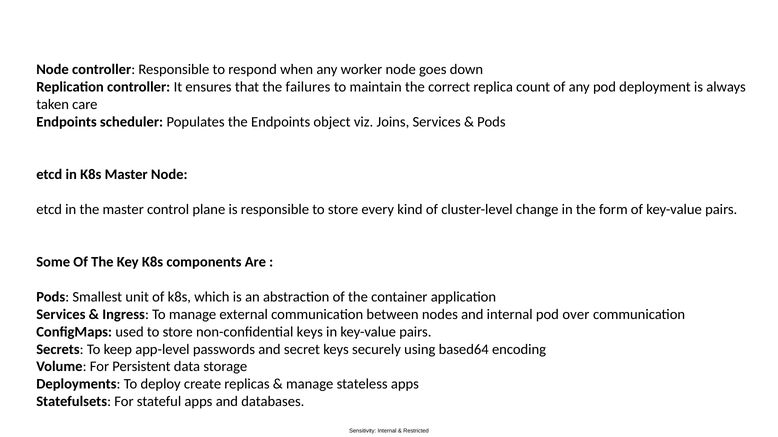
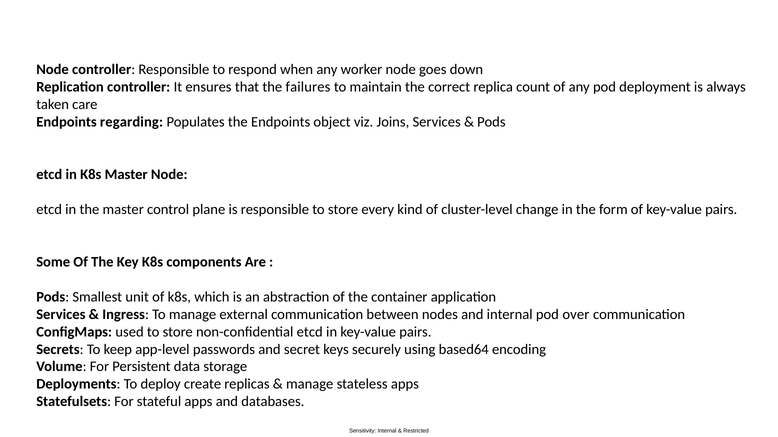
scheduler: scheduler -> regarding (132, 122)
non-confidential keys: keys -> etcd (310, 332)
